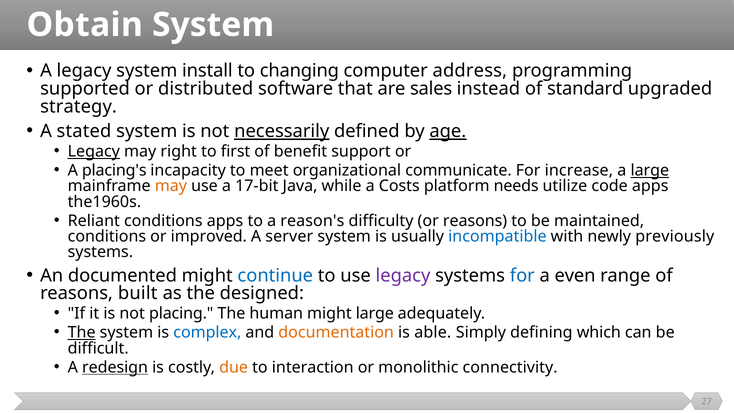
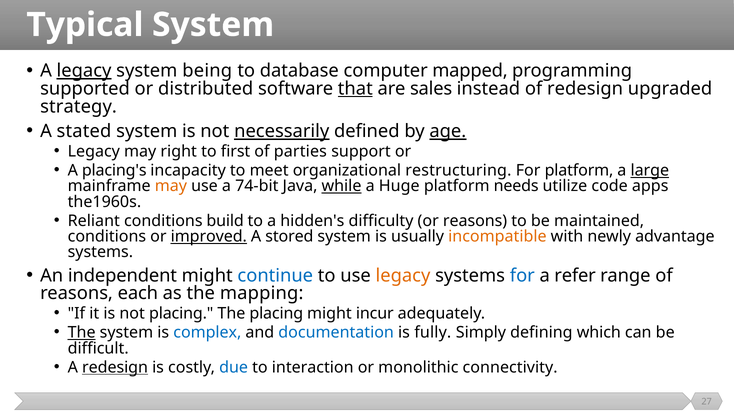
Obtain: Obtain -> Typical (85, 25)
legacy underline: none -> present (84, 71)
install: install -> being (207, 71)
changing: changing -> database (299, 71)
address: address -> mapped (470, 71)
that underline: none -> present (355, 89)
of standard: standard -> redesign (585, 89)
Legacy underline: present -> none (94, 152)
benefit: benefit -> parties (300, 152)
communicate: communicate -> restructuring (458, 171)
For increase: increase -> platform (579, 171)
17-bit: 17-bit -> 74-bit (257, 186)
while underline: none -> present (342, 186)
Costs: Costs -> Huge (399, 186)
conditions apps: apps -> build (225, 221)
reason's: reason's -> hidden's (312, 221)
improved underline: none -> present (209, 236)
server: server -> stored (289, 236)
incompatible colour: blue -> orange (497, 236)
previously: previously -> advantage (675, 236)
documented: documented -> independent (122, 275)
legacy colour: purple -> orange (403, 275)
even: even -> refer (575, 275)
built: built -> each (138, 293)
designed: designed -> mapping (262, 293)
The human: human -> placing (276, 314)
might large: large -> incur (375, 314)
documentation colour: orange -> blue (336, 333)
able: able -> fully (433, 333)
due colour: orange -> blue (234, 367)
